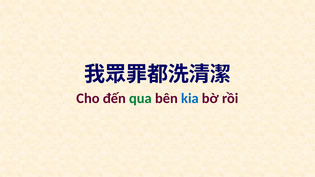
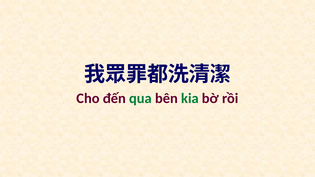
kia colour: blue -> green (190, 99)
